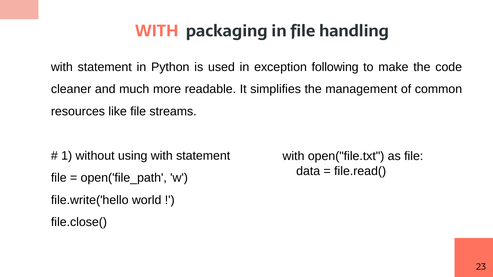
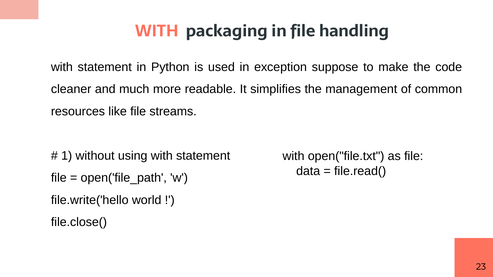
following: following -> suppose (335, 67)
